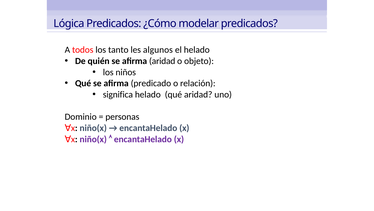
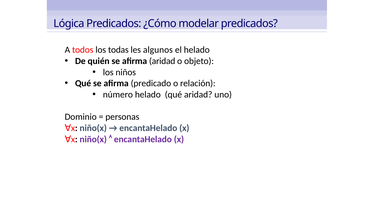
tanto: tanto -> todas (118, 50)
significa: significa -> número (118, 94)
